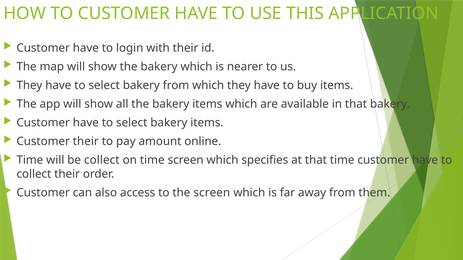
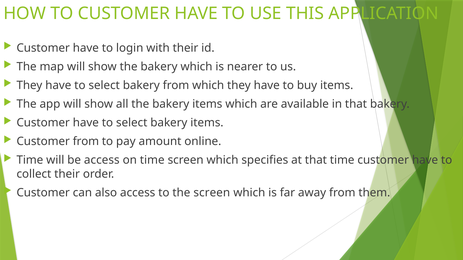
Customer their: their -> from (86, 142)
be collect: collect -> access (102, 160)
